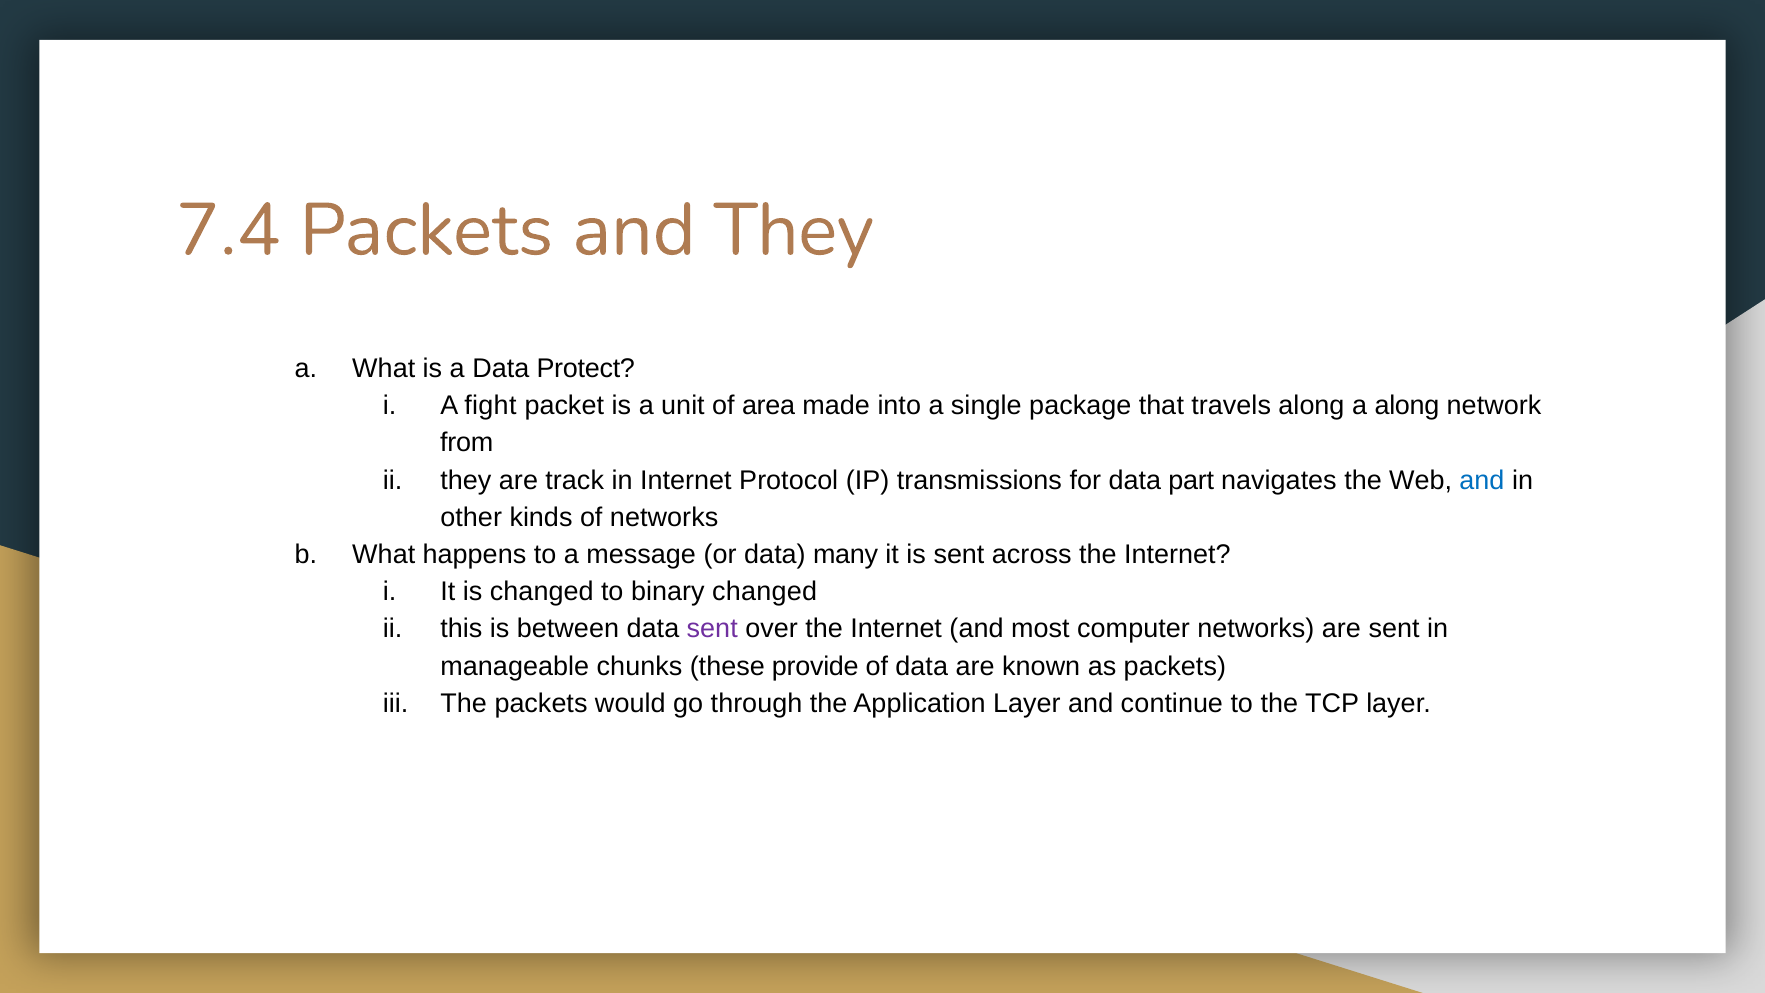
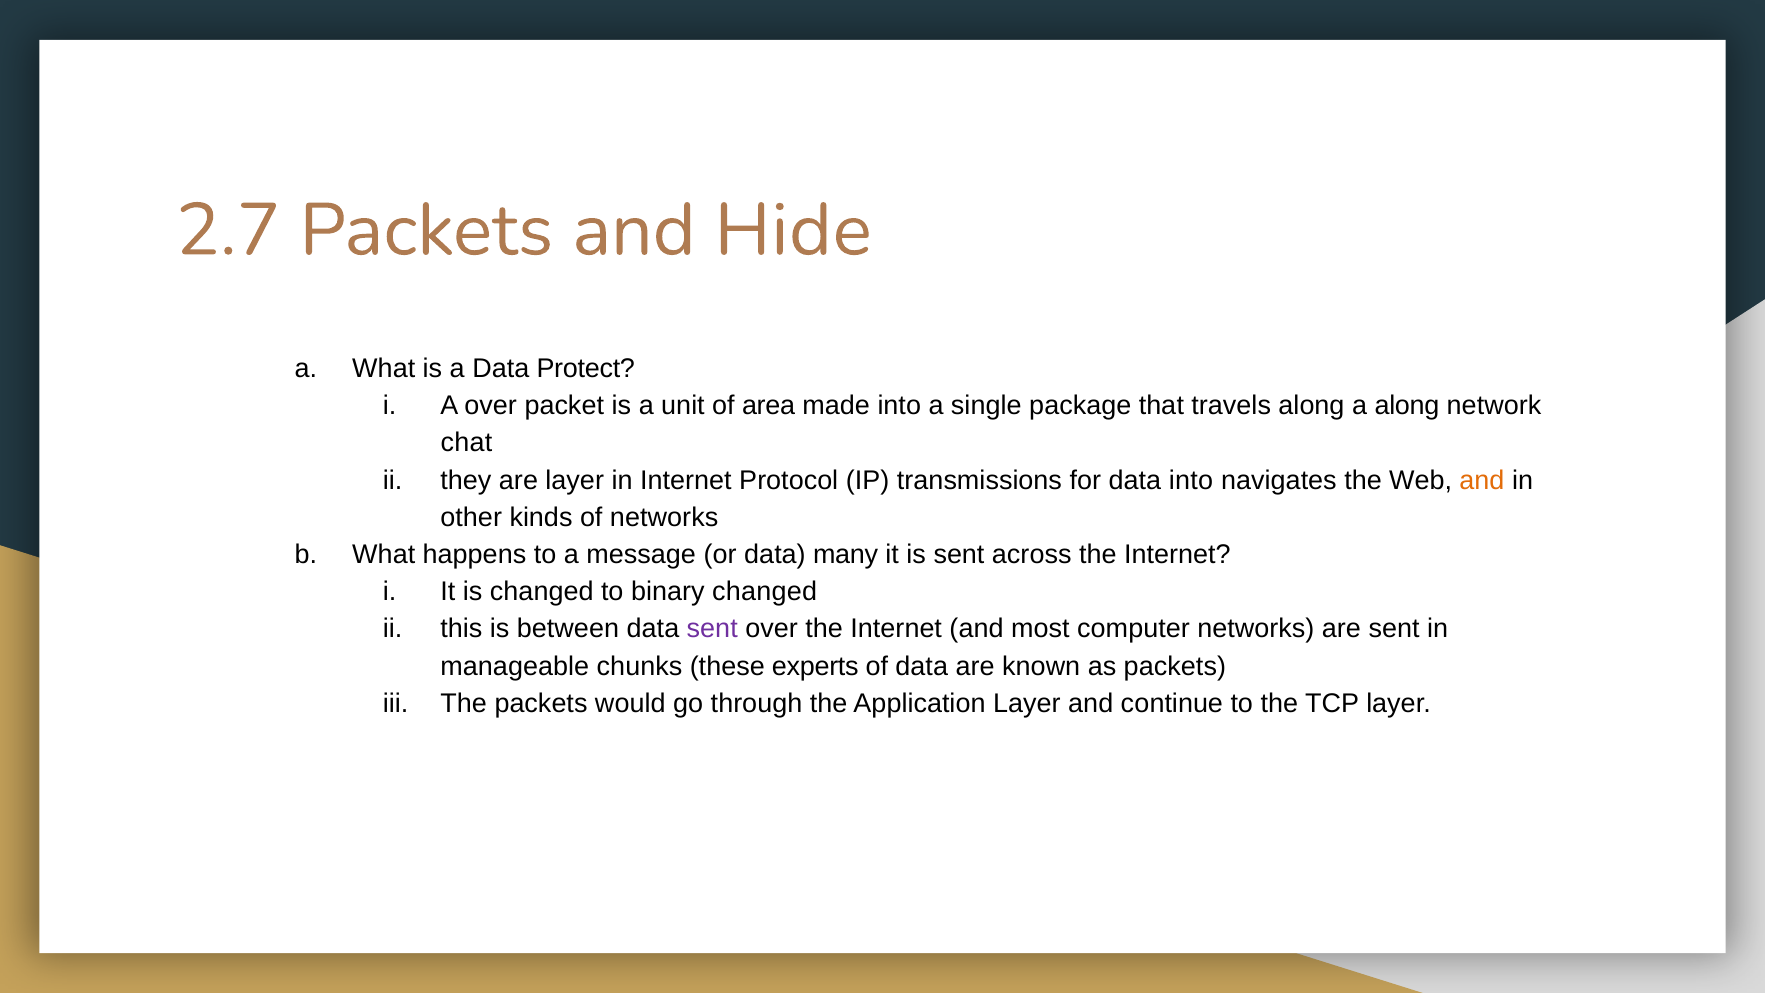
7.4: 7.4 -> 2.7 (228, 230)
and They: They -> Hide (793, 230)
A fight: fight -> over (491, 406)
from: from -> chat (467, 443)
are track: track -> layer (575, 480)
data part: part -> into (1191, 480)
and colour: blue -> orange (1482, 480)
provide: provide -> experts (815, 666)
